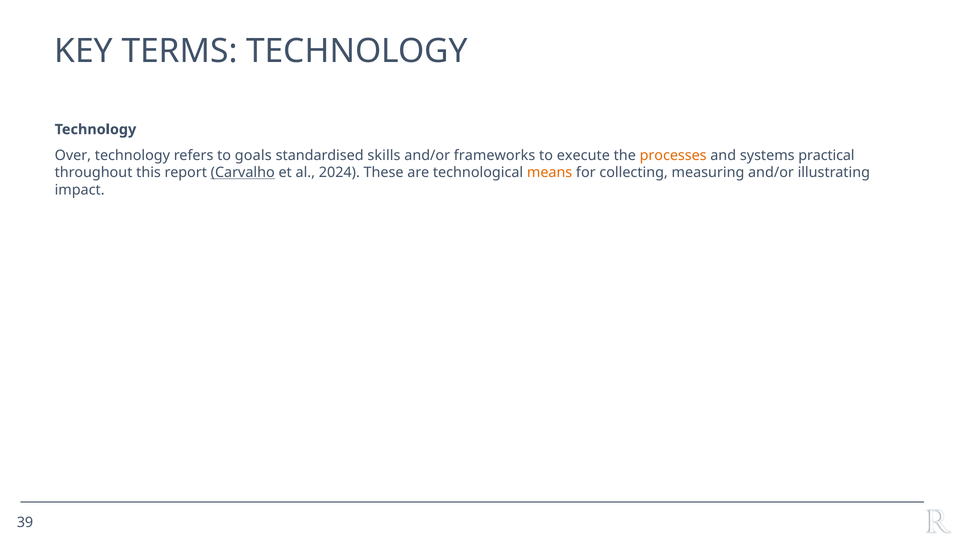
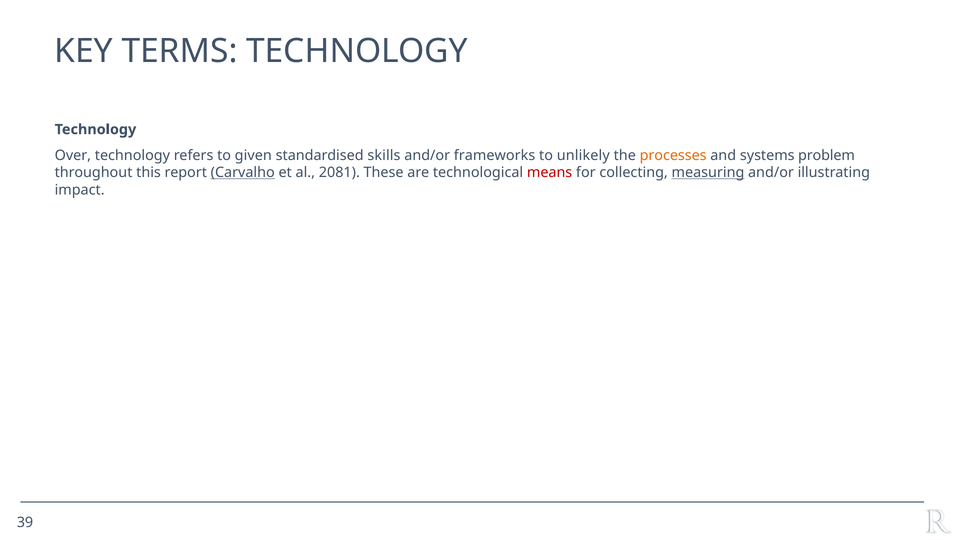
goals: goals -> given (253, 155)
execute: execute -> unlikely (583, 155)
practical: practical -> problem (826, 155)
2024: 2024 -> 2081 (339, 173)
means colour: orange -> red (550, 173)
measuring underline: none -> present (708, 173)
